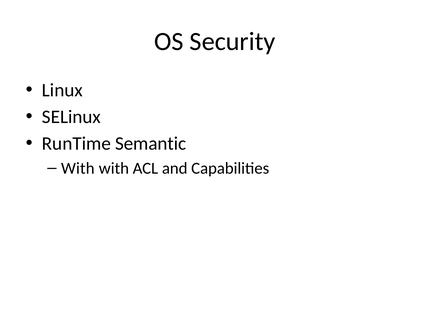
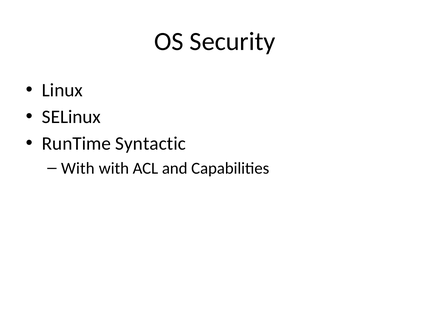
Semantic: Semantic -> Syntactic (151, 144)
